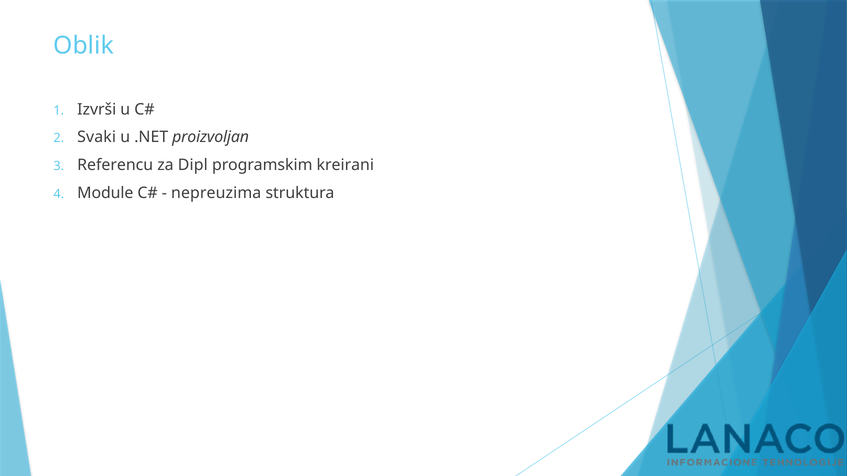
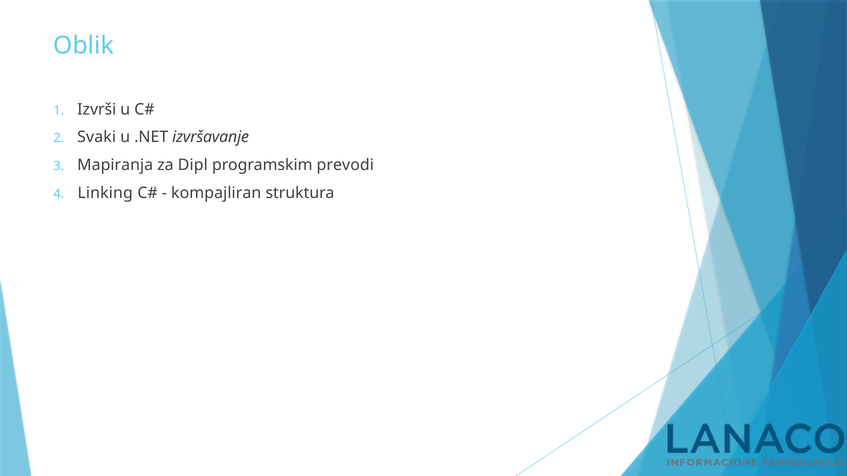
proizvoljan: proizvoljan -> izvršavanje (211, 137)
Referencu: Referencu -> Mapiranja (115, 165)
kreirani: kreirani -> prevodi (345, 165)
Module: Module -> Linking (105, 193)
nepreuzima: nepreuzima -> kompajliran (216, 193)
